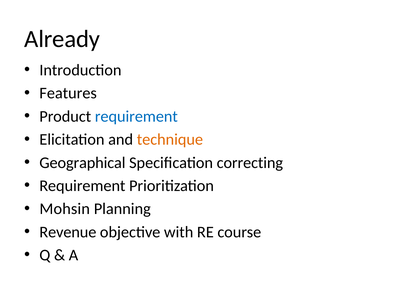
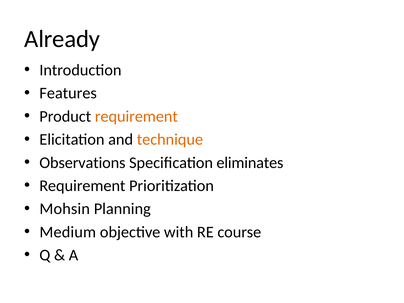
requirement colour: blue -> orange (136, 116)
Geographical: Geographical -> Observations (82, 163)
correcting: correcting -> eliminates (250, 163)
Revenue: Revenue -> Medium (68, 232)
